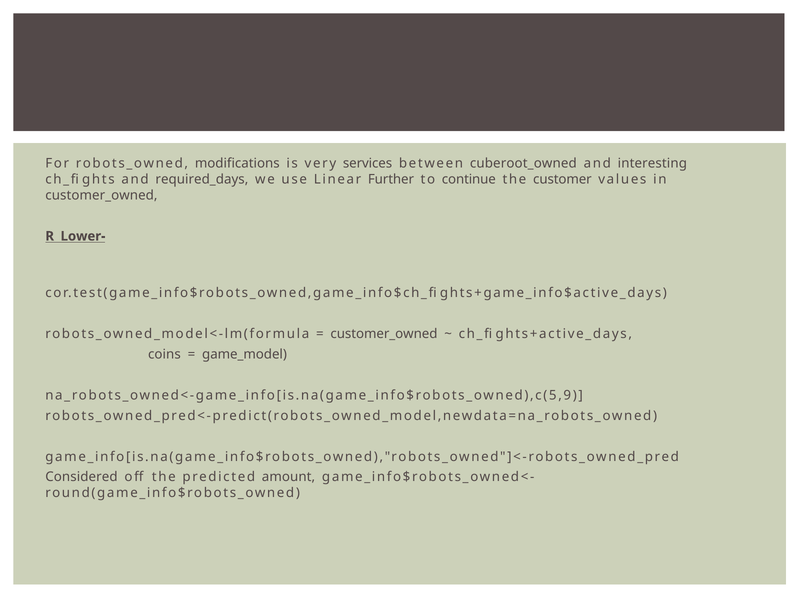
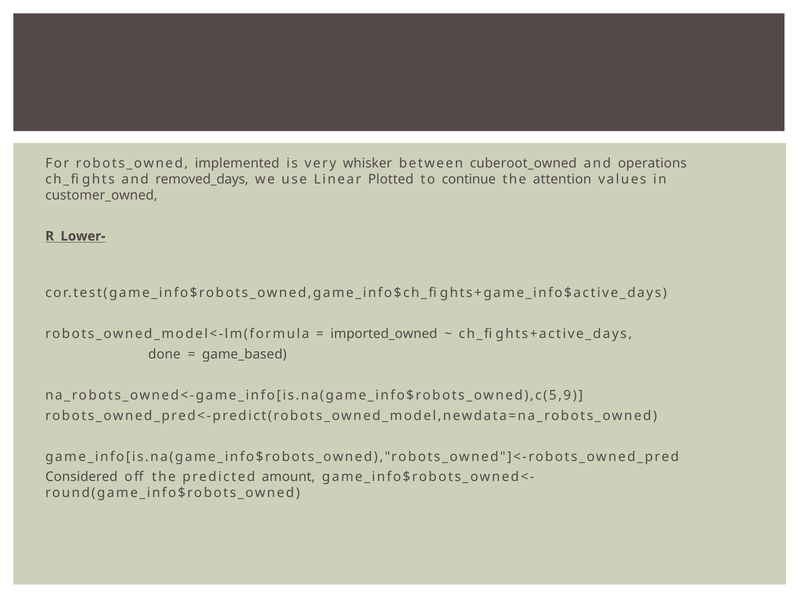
modifications: modifications -> implemented (237, 163)
services: services -> whisker (367, 163)
interesting: interesting -> operations (652, 163)
required_days: required_days -> removed_days (202, 179)
Further: Further -> Plotted (391, 179)
customer: customer -> attention (562, 179)
customer_owned: customer_owned -> imported_owned (384, 334)
coins: coins -> done (164, 354)
game_model: game_model -> game_based (244, 354)
